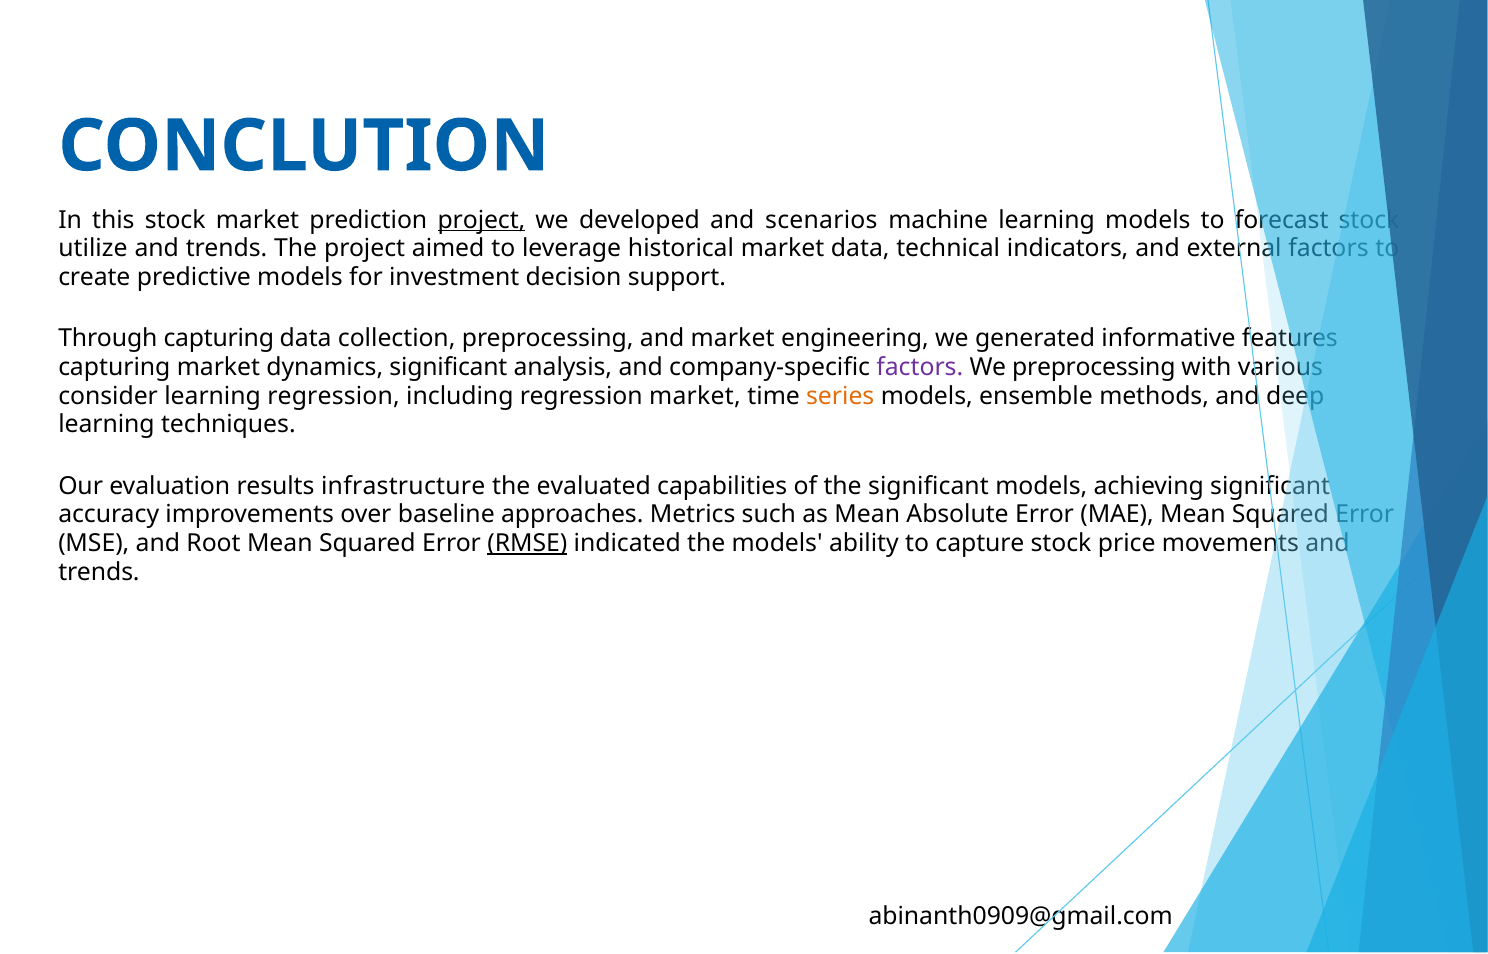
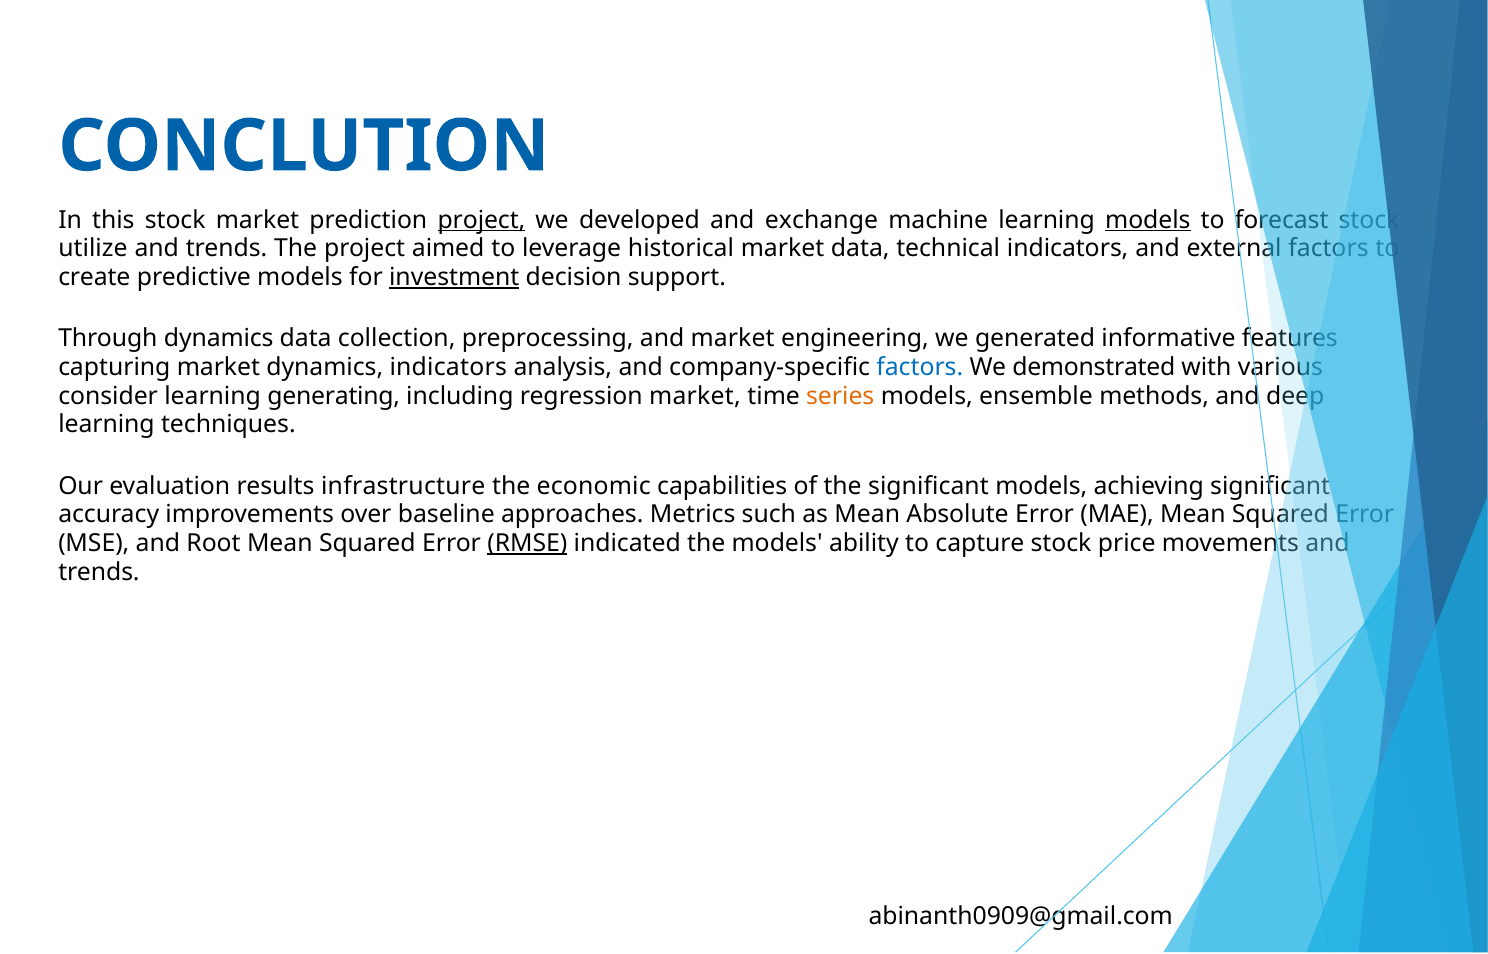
scenarios: scenarios -> exchange (821, 220)
models underline: none -> present (1148, 220)
investment underline: none -> present (454, 277)
Through capturing: capturing -> dynamics (219, 339)
dynamics significant: significant -> indicators (448, 367)
factors colour: purple -> blue (920, 367)
We preprocessing: preprocessing -> demonstrated (1094, 367)
learning regression: regression -> generating (334, 396)
evaluated: evaluated -> economic (594, 486)
